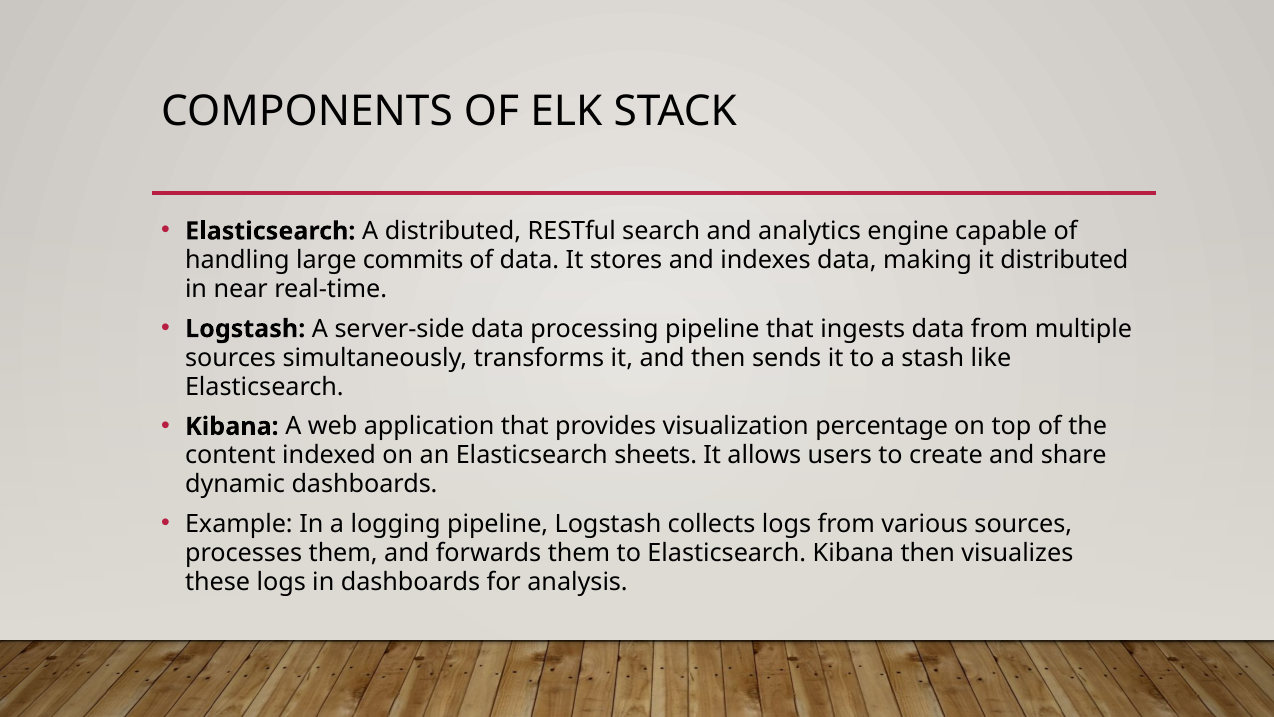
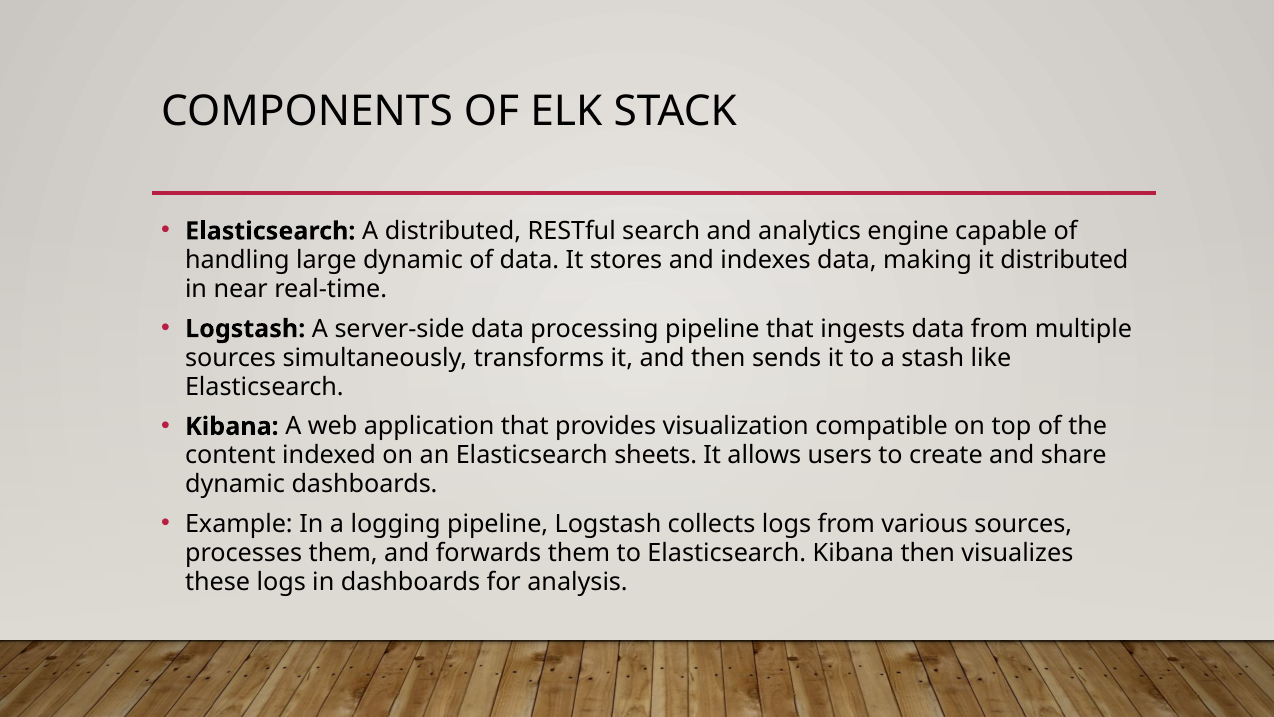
large commits: commits -> dynamic (413, 260)
percentage: percentage -> compatible (882, 426)
